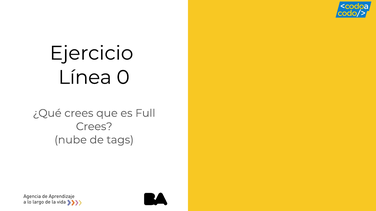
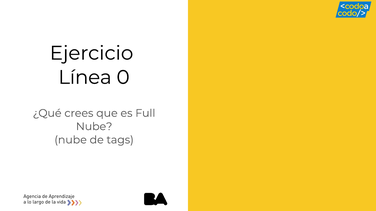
Crees: Crees -> Nube (94, 127)
